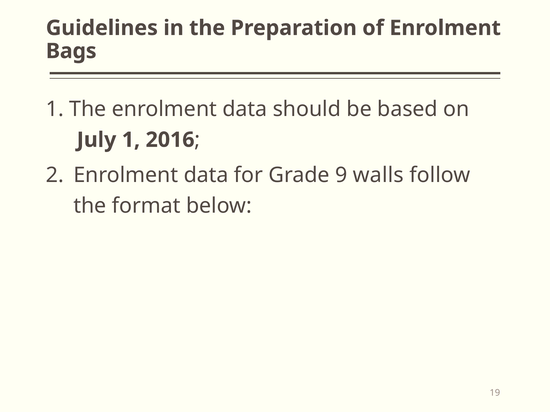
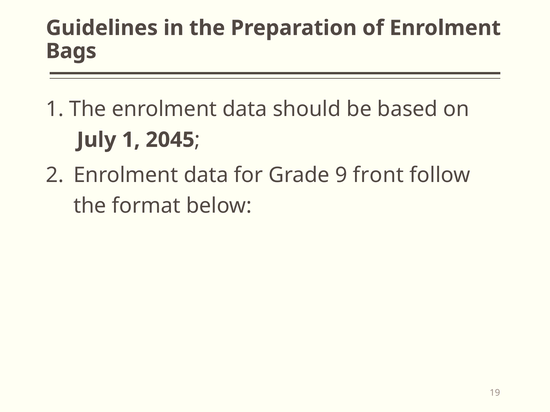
2016: 2016 -> 2045 (170, 140)
walls: walls -> front (378, 175)
